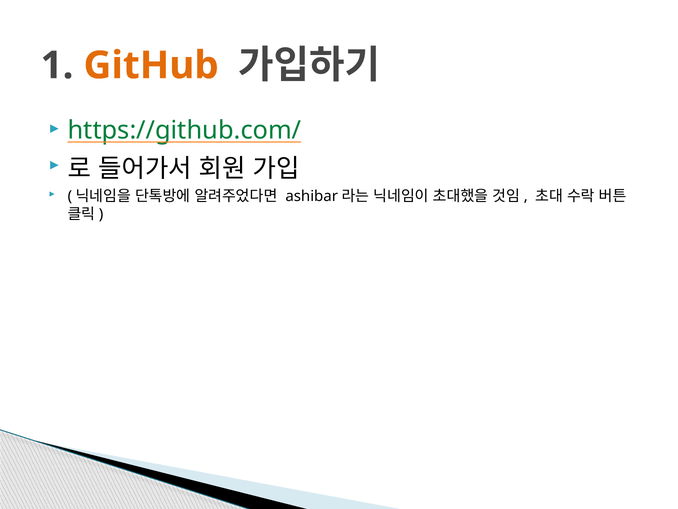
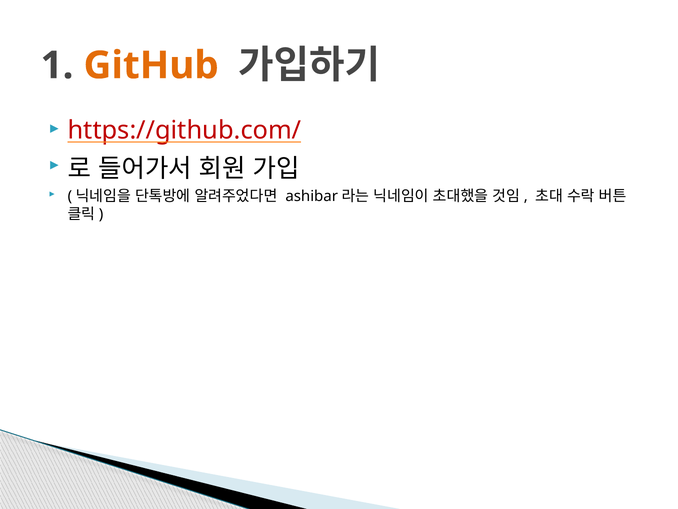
https://github.com/ colour: green -> red (185, 130)
